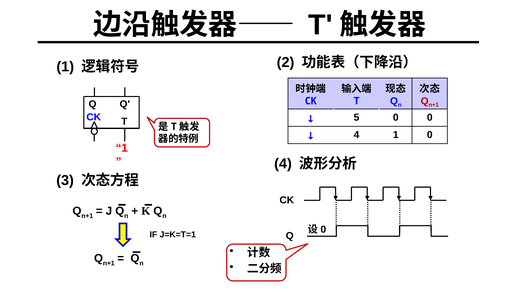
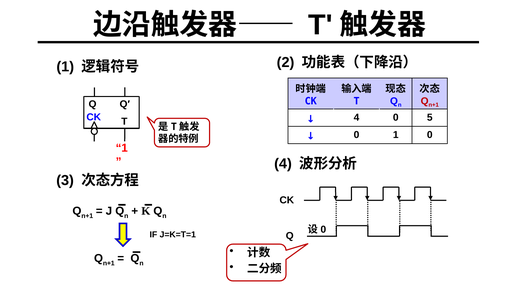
5: 5 -> 4 (357, 117)
0 0: 0 -> 5 (430, 117)
4: 4 -> 0 (357, 135)
